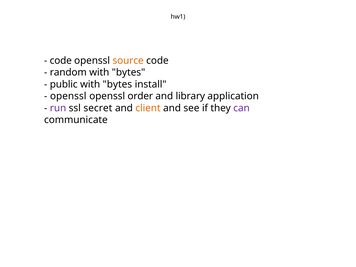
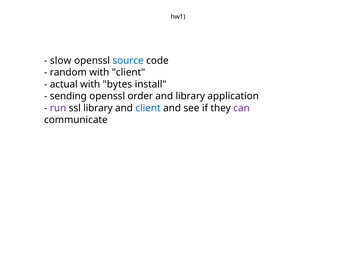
code: code -> slow (61, 61)
source colour: orange -> blue (128, 61)
bytes: bytes -> client (129, 72)
public: public -> actual (64, 84)
openssl: openssl -> sending (68, 96)
ssl secret: secret -> library (98, 108)
client colour: orange -> blue (148, 108)
